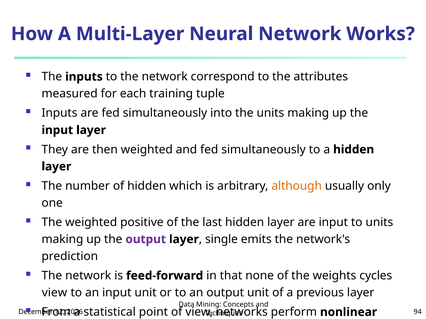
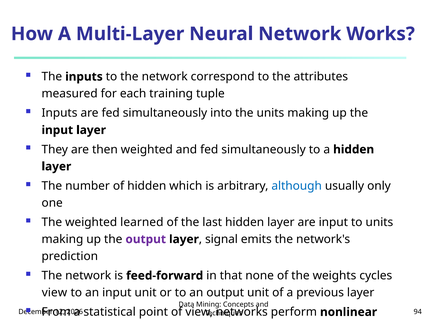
although colour: orange -> blue (297, 186)
positive: positive -> learned (142, 223)
single: single -> signal (221, 240)
